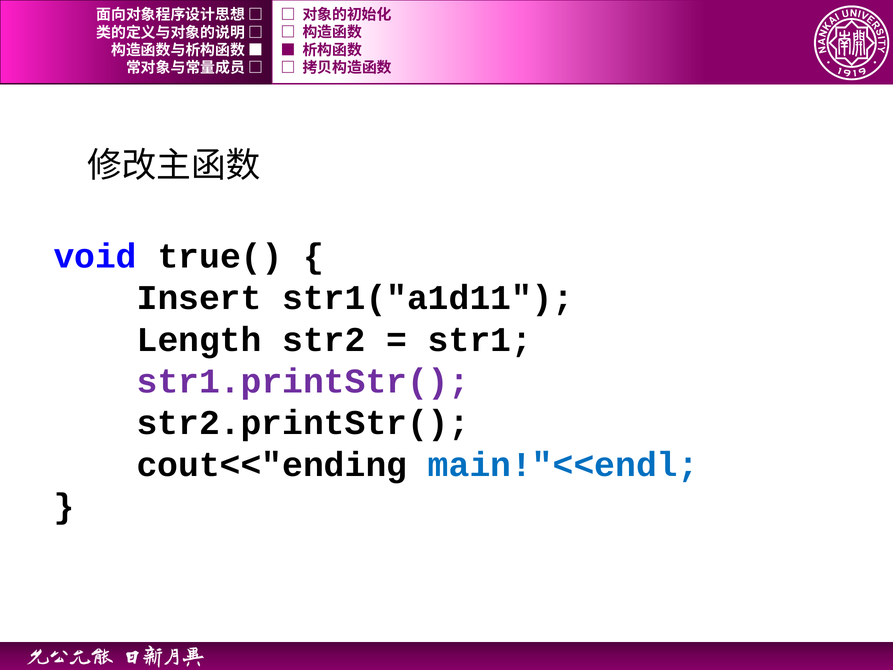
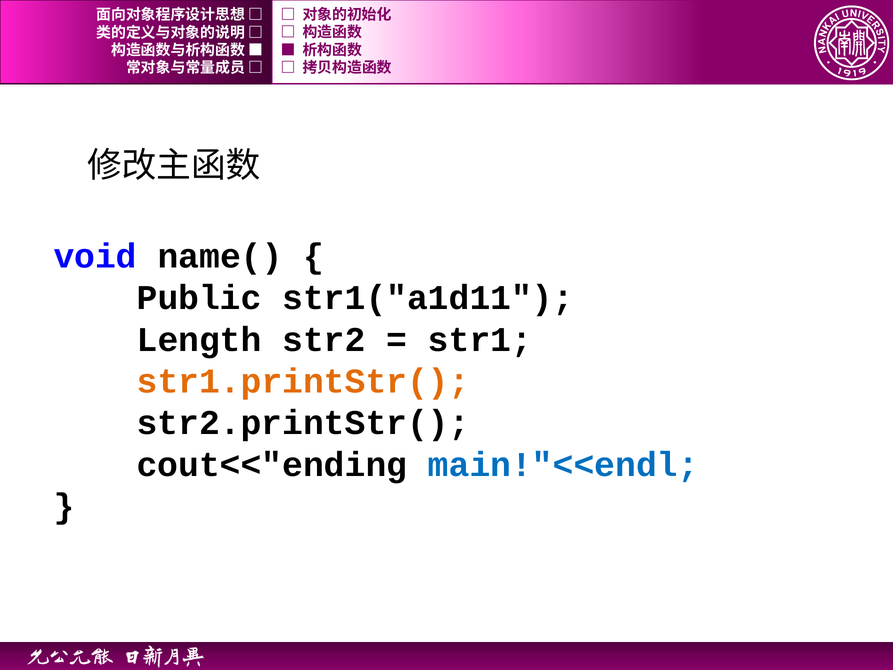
true(: true( -> name( (220, 256)
Insert: Insert -> Public (199, 298)
str1.printStr( colour: purple -> orange (303, 381)
